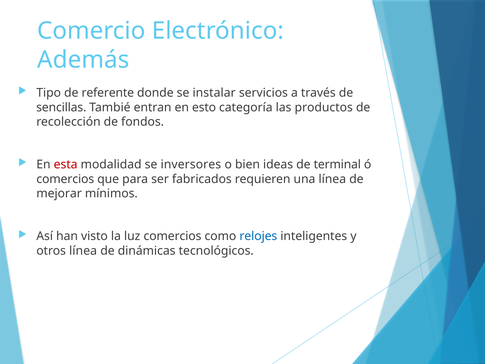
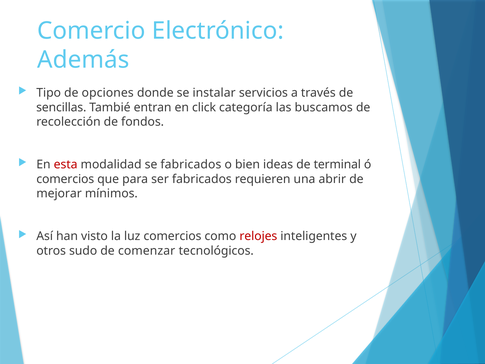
referente: referente -> opciones (108, 93)
esto: esto -> click (204, 107)
productos: productos -> buscamos (324, 107)
se inversores: inversores -> fabricados (191, 164)
una línea: línea -> abrir (332, 179)
relojes colour: blue -> red (258, 236)
otros línea: línea -> sudo (83, 251)
dinámicas: dinámicas -> comenzar (147, 251)
